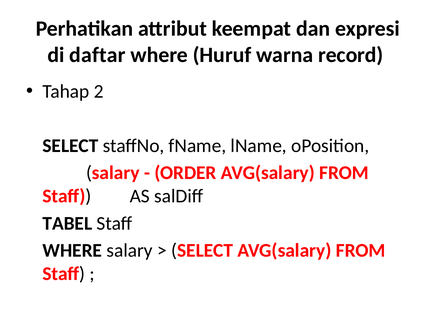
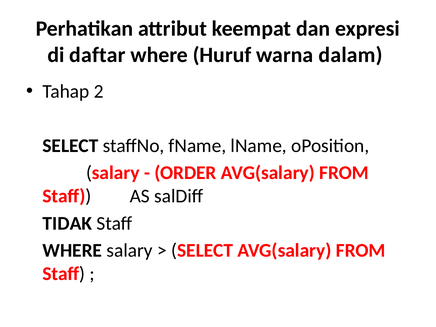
record: record -> dalam (351, 55)
TABEL: TABEL -> TIDAK (67, 223)
